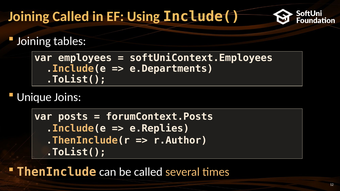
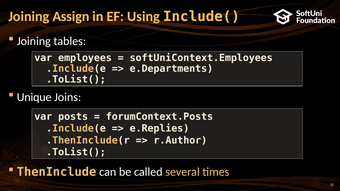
Joining Called: Called -> Assign (71, 17)
